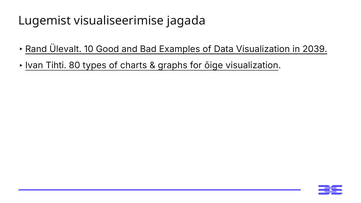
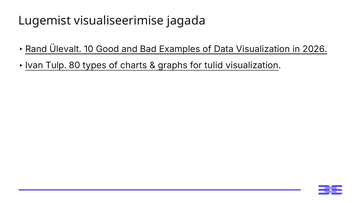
2039: 2039 -> 2026 (315, 49)
Tihti: Tihti -> Tulp (56, 65)
õige: õige -> tulid (214, 65)
